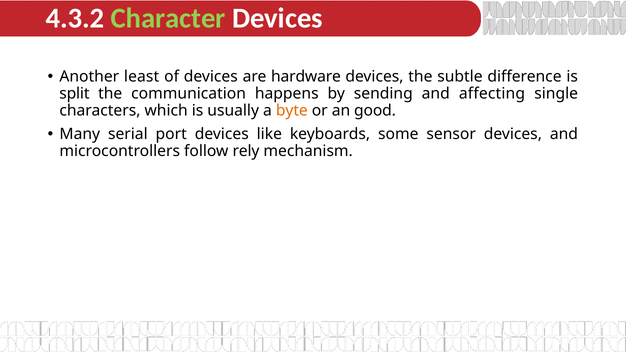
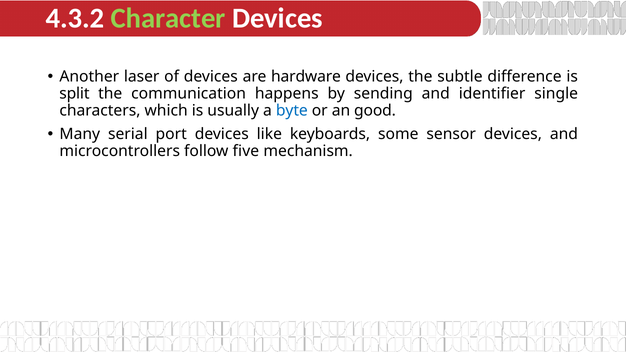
least: least -> laser (142, 77)
affecting: affecting -> identifier (492, 94)
byte colour: orange -> blue (292, 111)
rely: rely -> five (246, 151)
